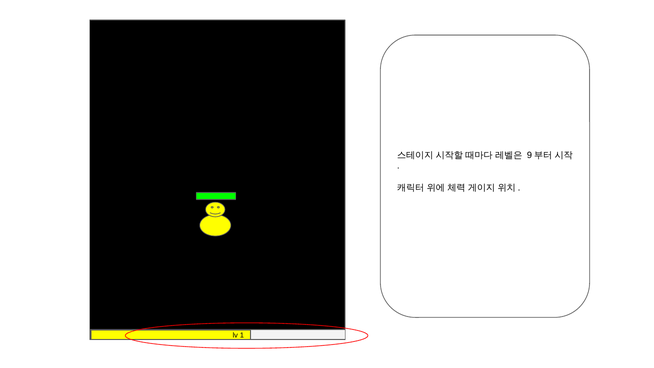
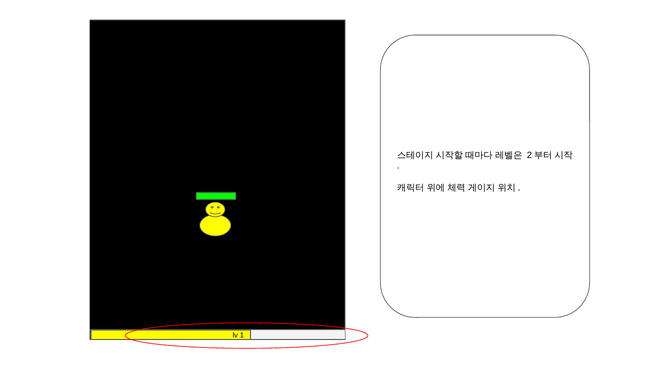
9: 9 -> 2 (529, 155)
